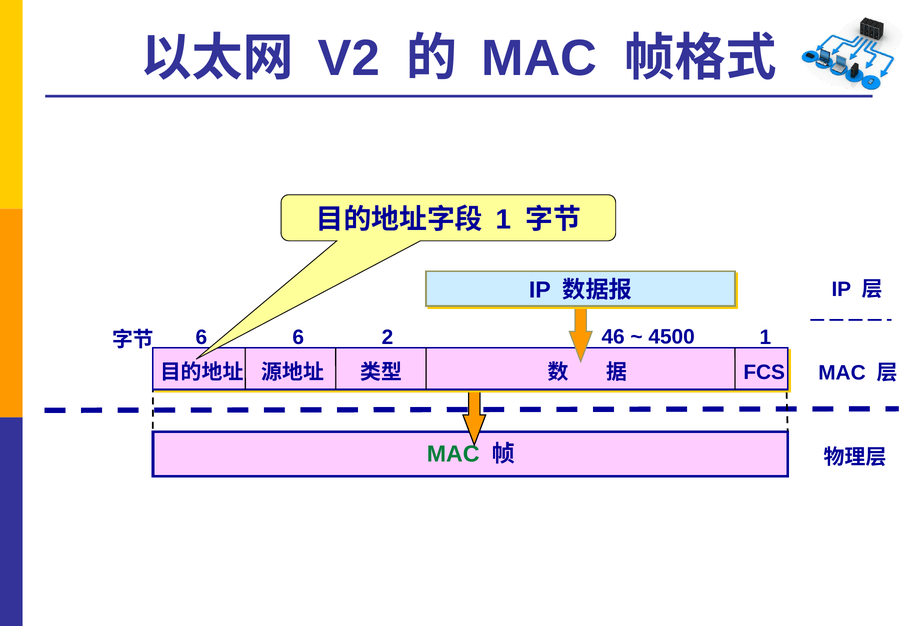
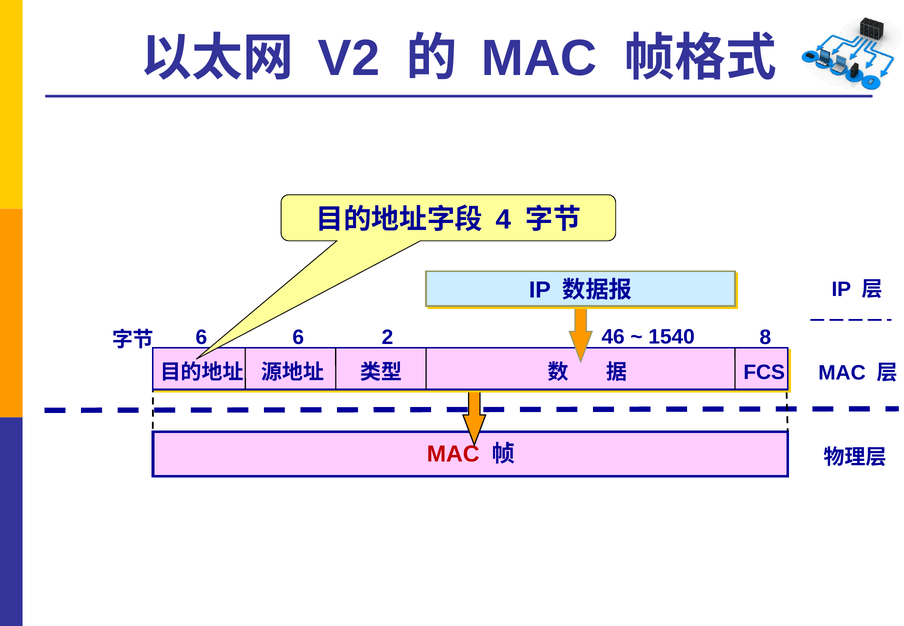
1: 1 -> 4 (503, 220)
1: 1 -> 8 (765, 337)
4500: 4500 -> 1540 (672, 337)
MAC colour: green -> red (453, 454)
